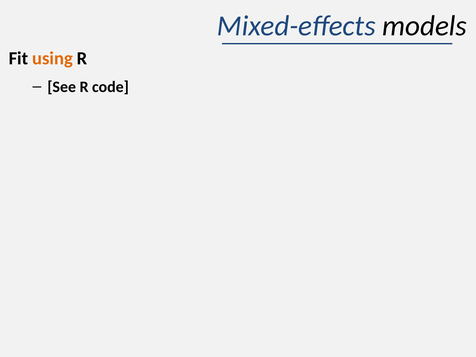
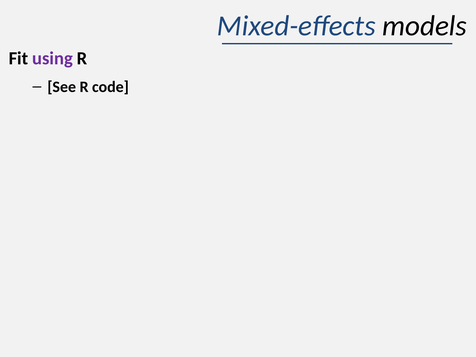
using colour: orange -> purple (53, 58)
